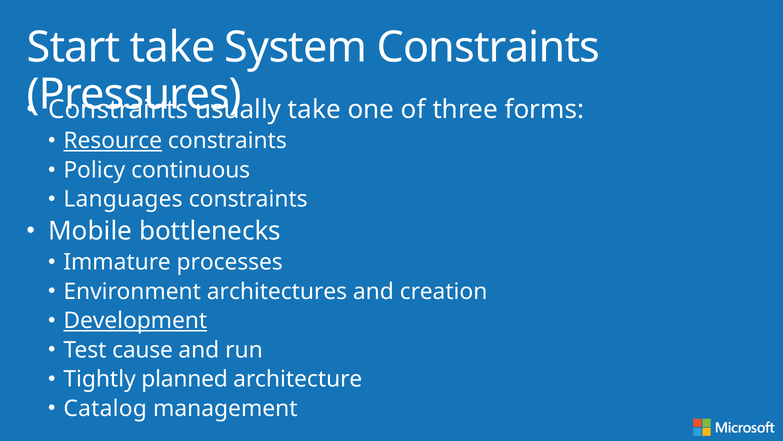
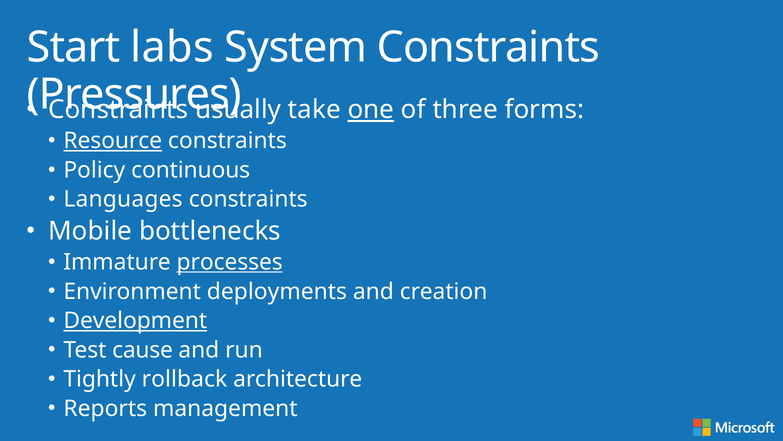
Start take: take -> labs (172, 48)
one underline: none -> present (371, 110)
processes underline: none -> present (230, 262)
architectures: architectures -> deployments (277, 291)
planned: planned -> rollback (184, 379)
Catalog: Catalog -> Reports (105, 408)
